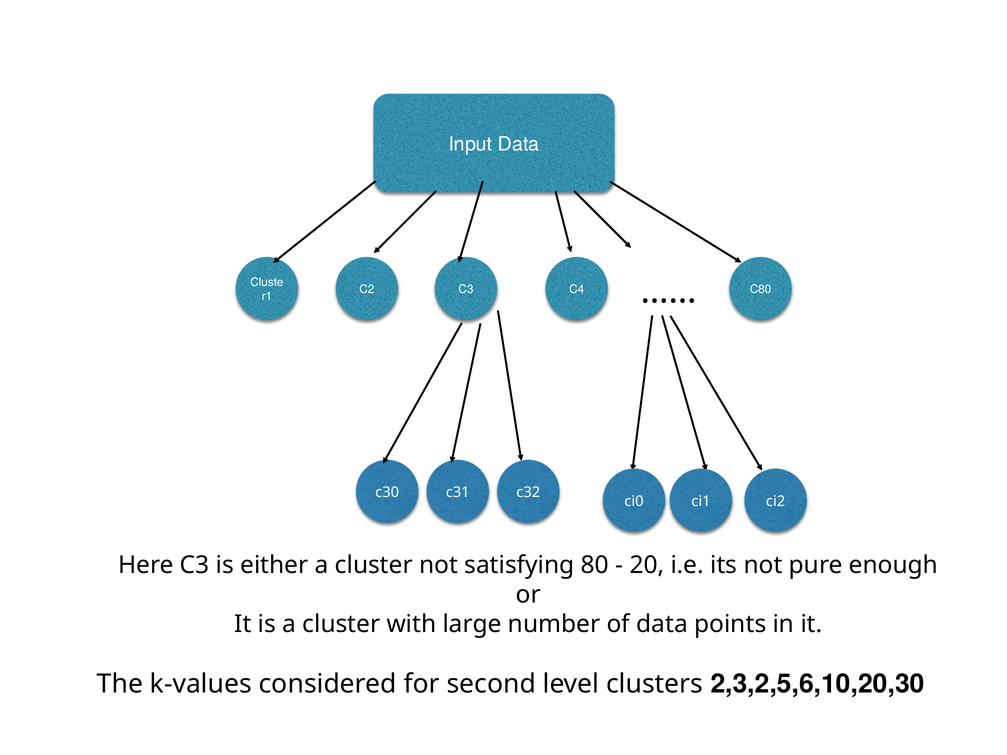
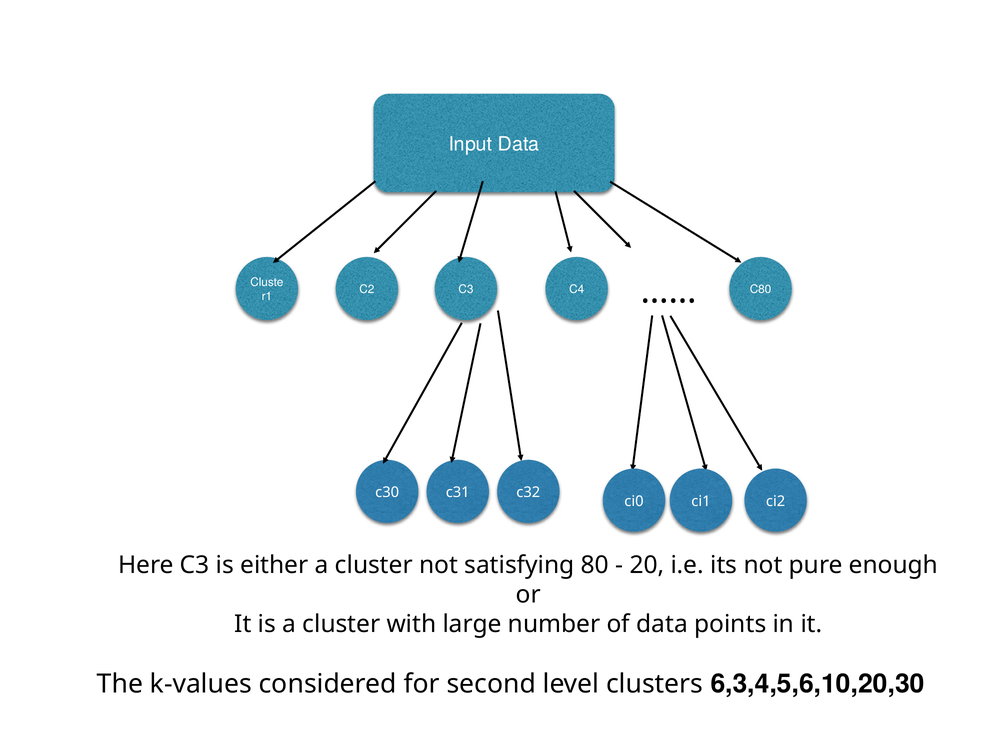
2,3,2,5,6,10,20,30: 2,3,2,5,6,10,20,30 -> 6,3,4,5,6,10,20,30 (818, 684)
